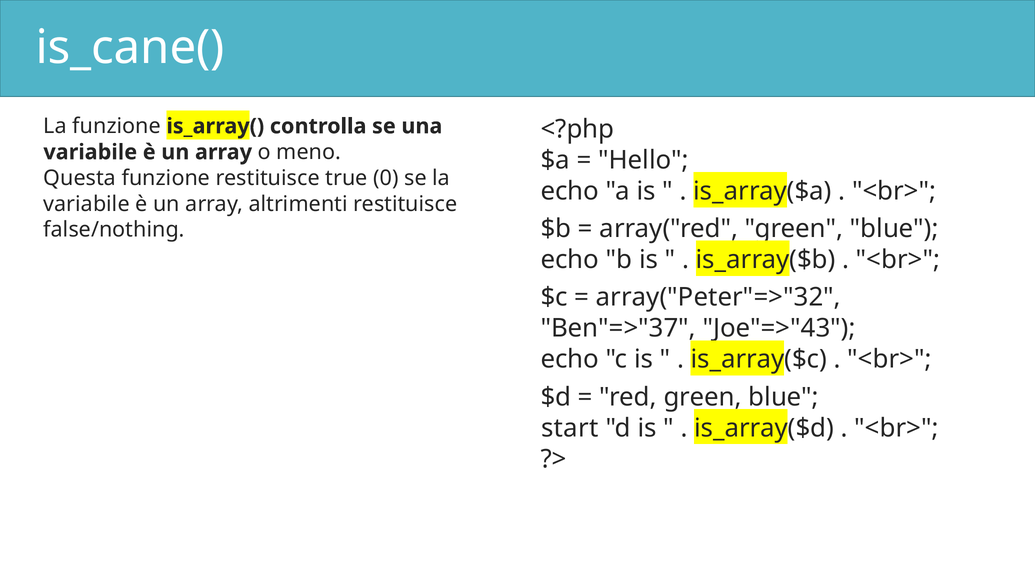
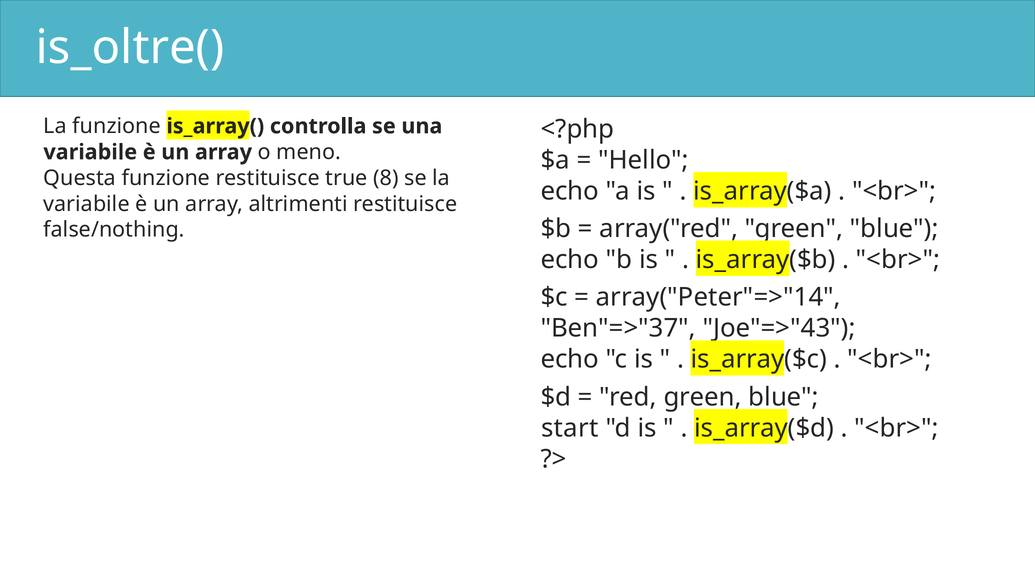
is_cane(: is_cane( -> is_oltre( (130, 48)
0: 0 -> 8 (386, 178)
array("Peter"=>"32: array("Peter"=>"32 -> array("Peter"=>"14 (718, 297)
